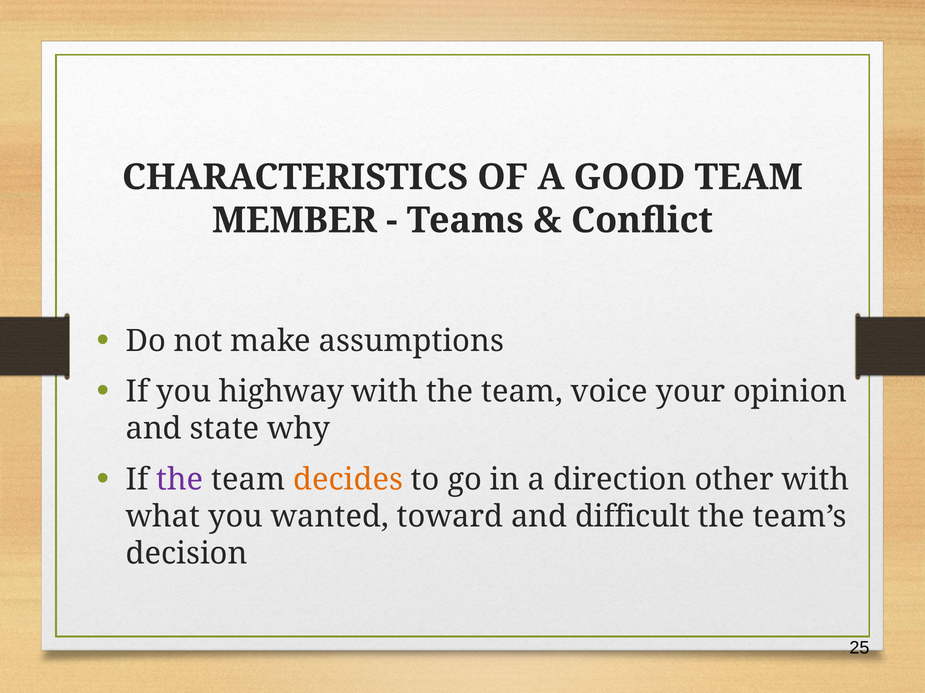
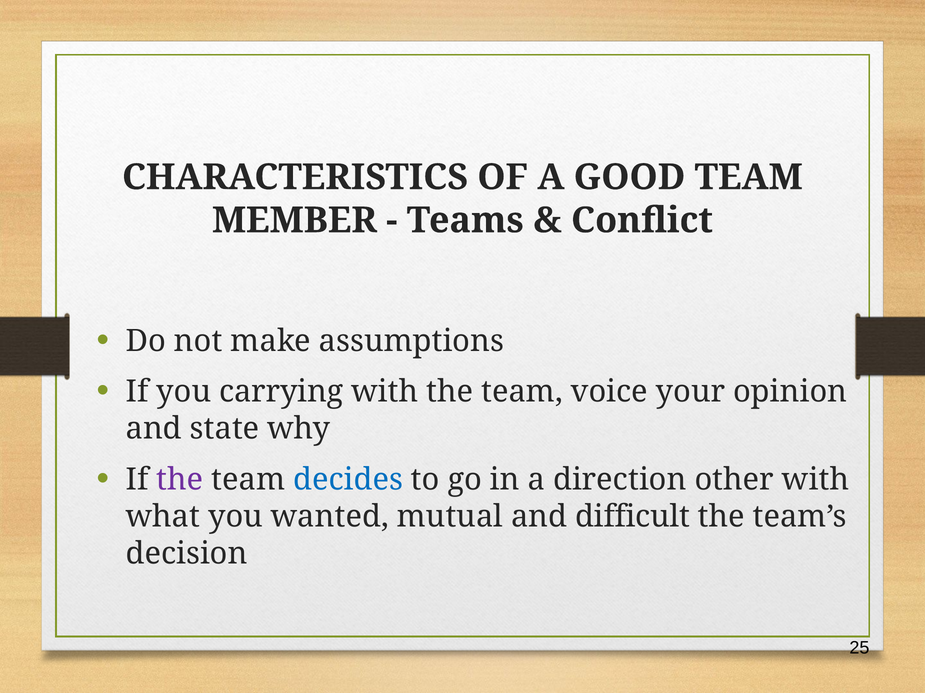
highway: highway -> carrying (281, 392)
decides colour: orange -> blue (348, 480)
toward: toward -> mutual (450, 517)
